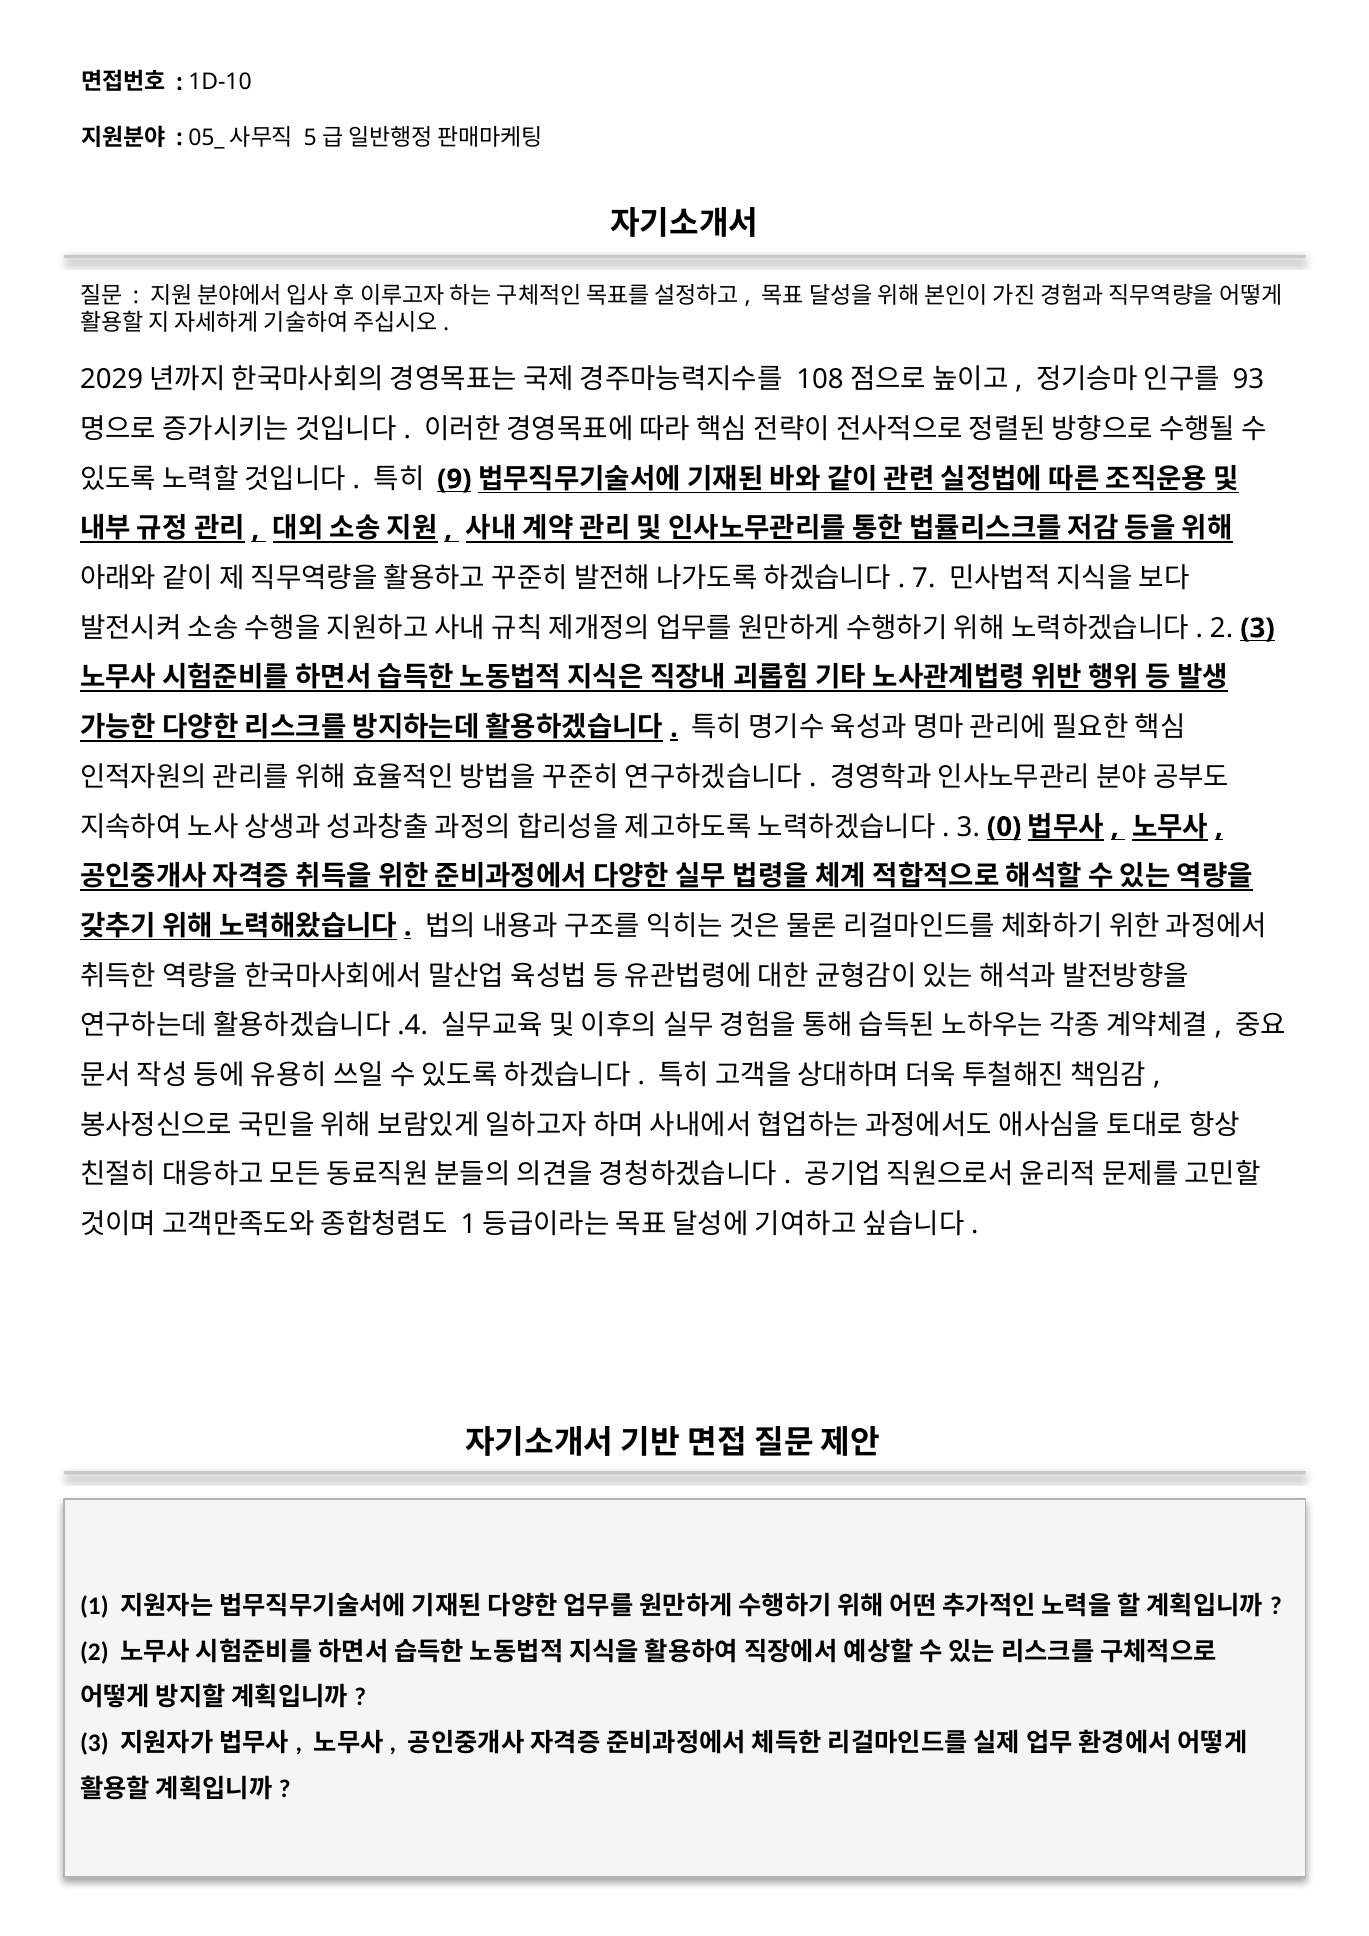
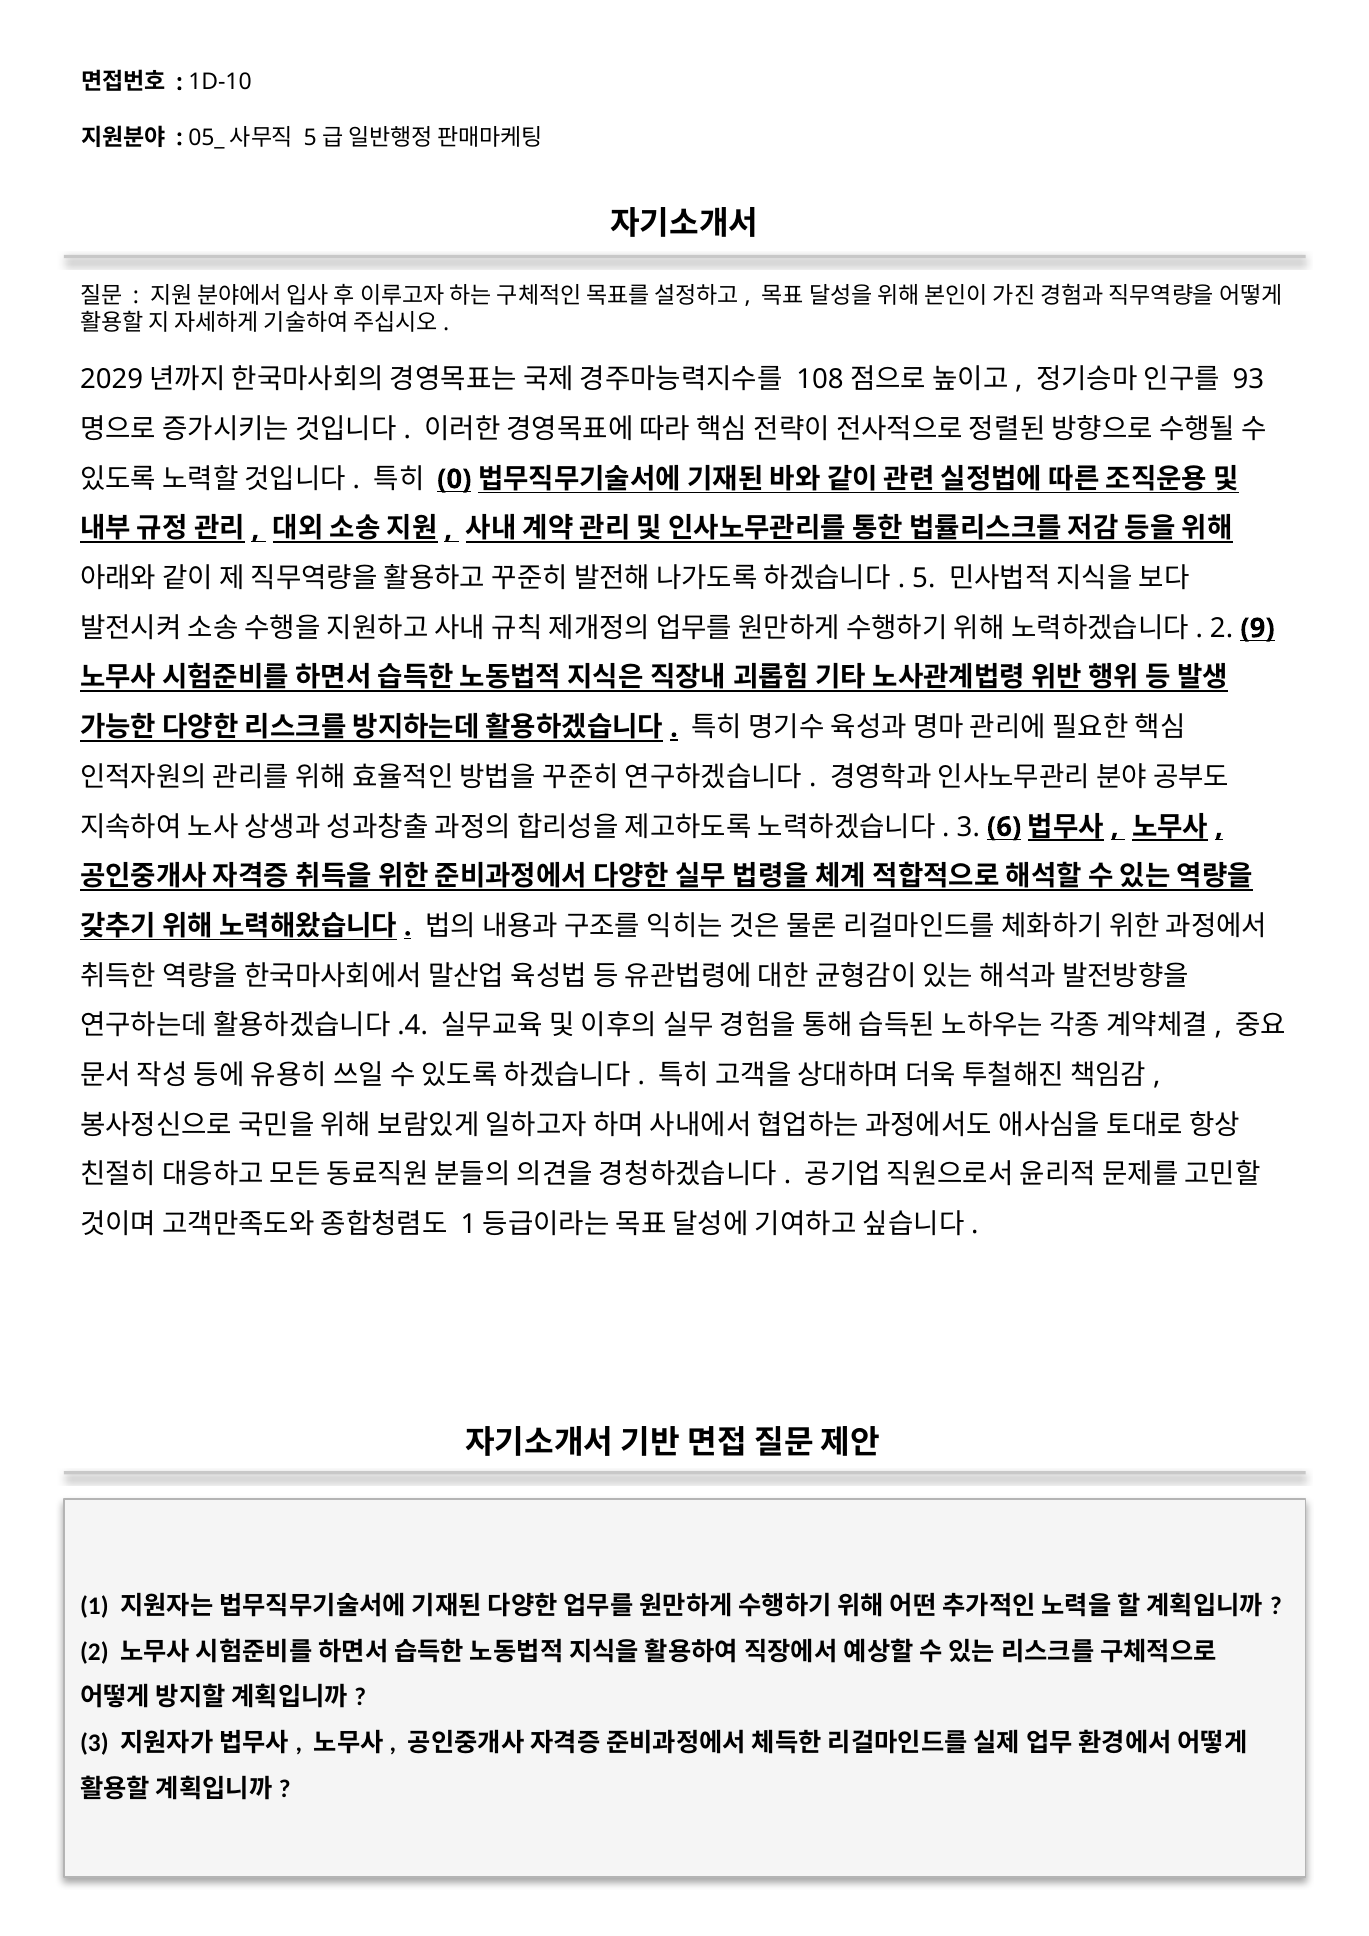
9: 9 -> 0 (454, 479)
7: 7 -> 5 (924, 579)
2 3: 3 -> 9 (1258, 628)
0: 0 -> 6 (1004, 827)
